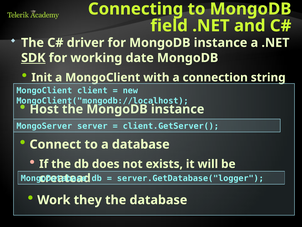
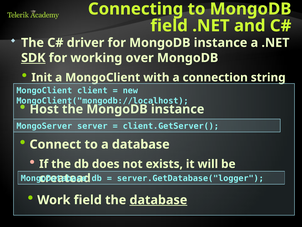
date: date -> over (140, 58)
Work they: they -> field (88, 200)
database underline: none -> present (158, 200)
